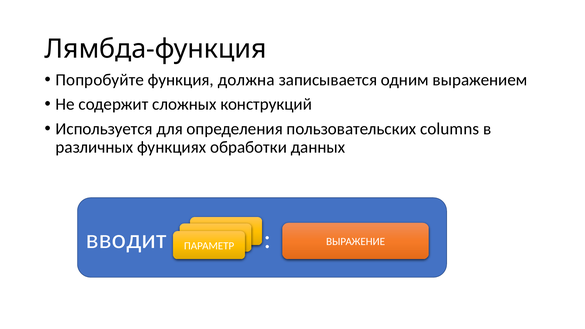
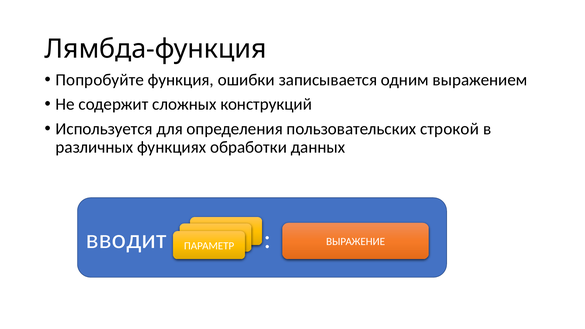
должна: должна -> ошибки (246, 80)
columns: columns -> строкой (450, 129)
